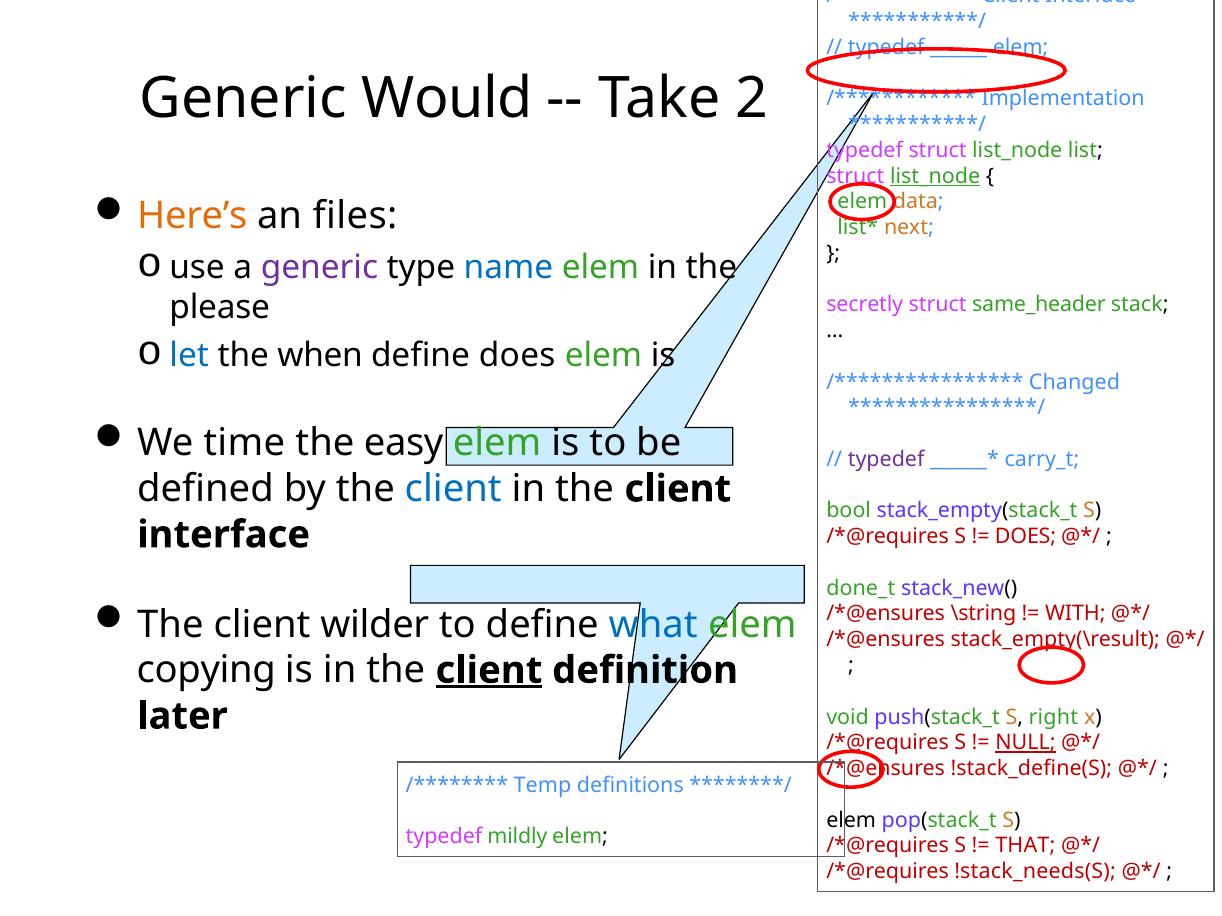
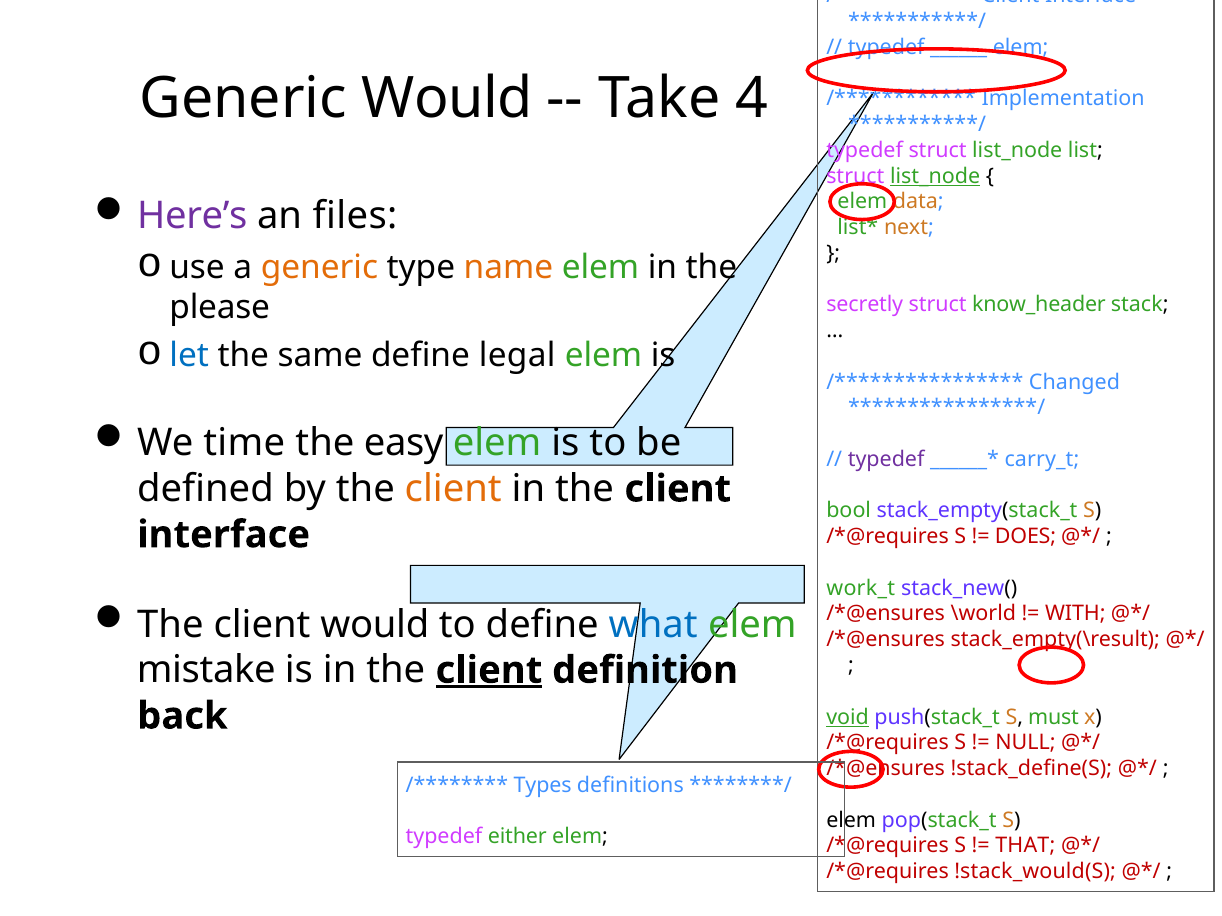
2: 2 -> 4 (752, 98)
Here’s colour: orange -> purple (192, 217)
generic colour: purple -> orange (319, 268)
name colour: blue -> orange (508, 268)
same_header: same_header -> know_header (1039, 305)
when: when -> same (320, 356)
define does: does -> legal (517, 356)
client colour: blue -> orange (453, 489)
done_t: done_t -> work_t (861, 588)
client wilder: wilder -> would (375, 625)
\string: \string -> \world (983, 614)
copying: copying -> mistake (206, 671)
later: later -> back (182, 716)
void underline: none -> present (848, 717)
right: right -> must (1054, 717)
NULL underline: present -> none (1025, 743)
Temp: Temp -> Types (543, 785)
mildly: mildly -> either (517, 837)
!stack_needs(S: !stack_needs(S -> !stack_would(S (1035, 872)
